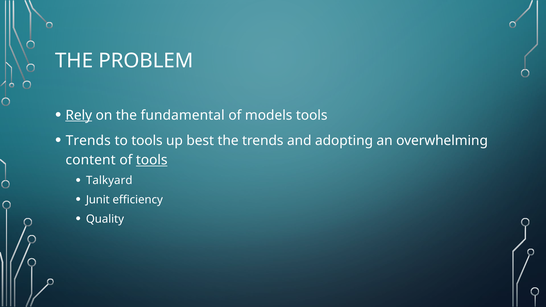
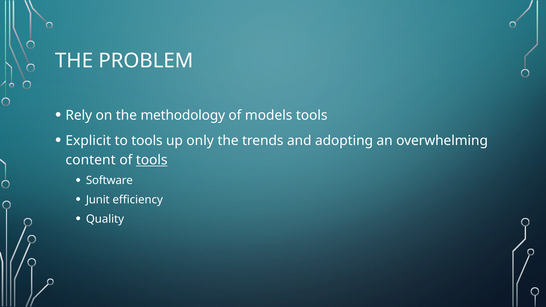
Rely underline: present -> none (79, 115)
fundamental: fundamental -> methodology (183, 115)
Trends: Trends -> Explicit (88, 141)
best: best -> only (200, 141)
Talkyard: Talkyard -> Software (109, 181)
